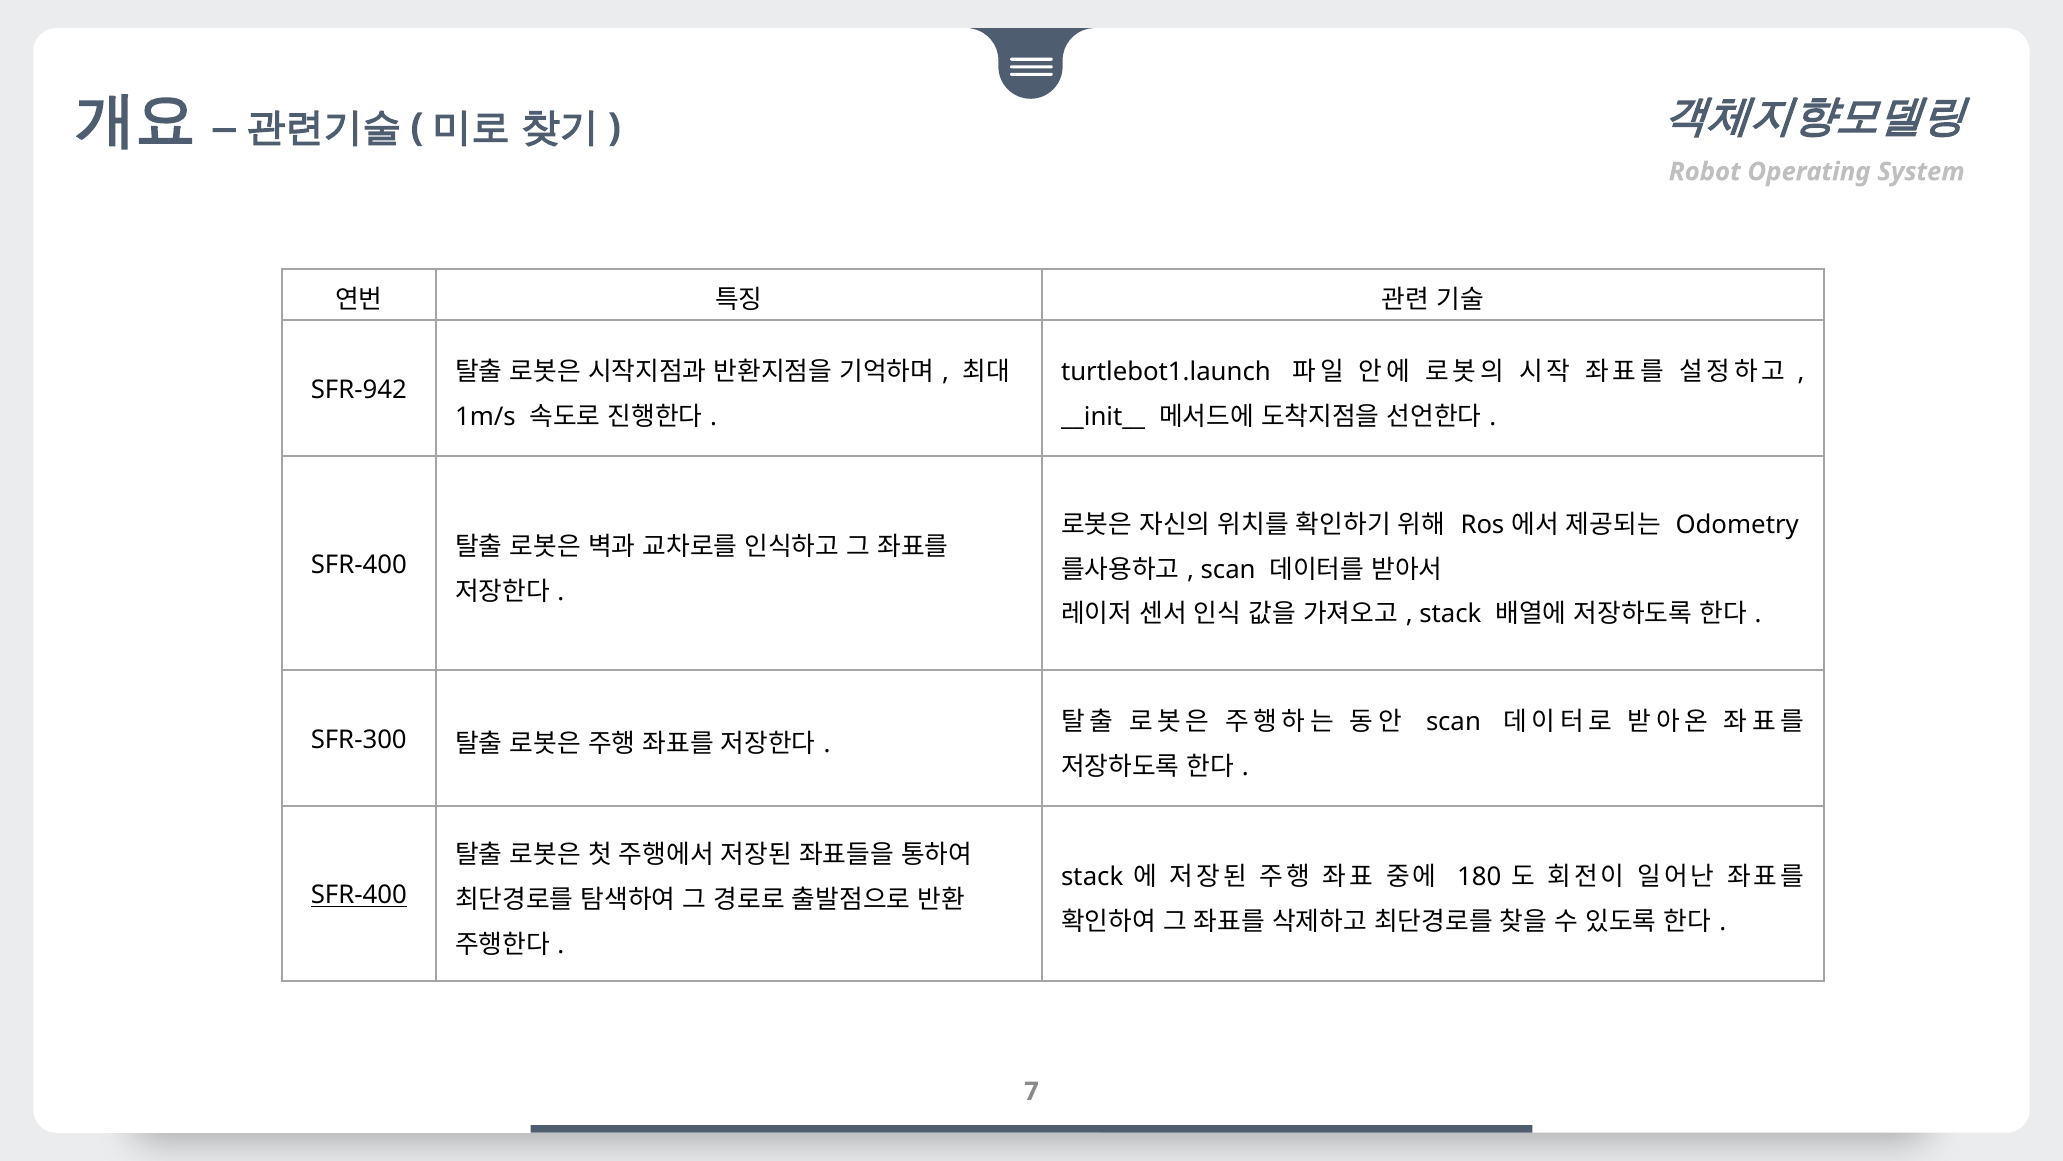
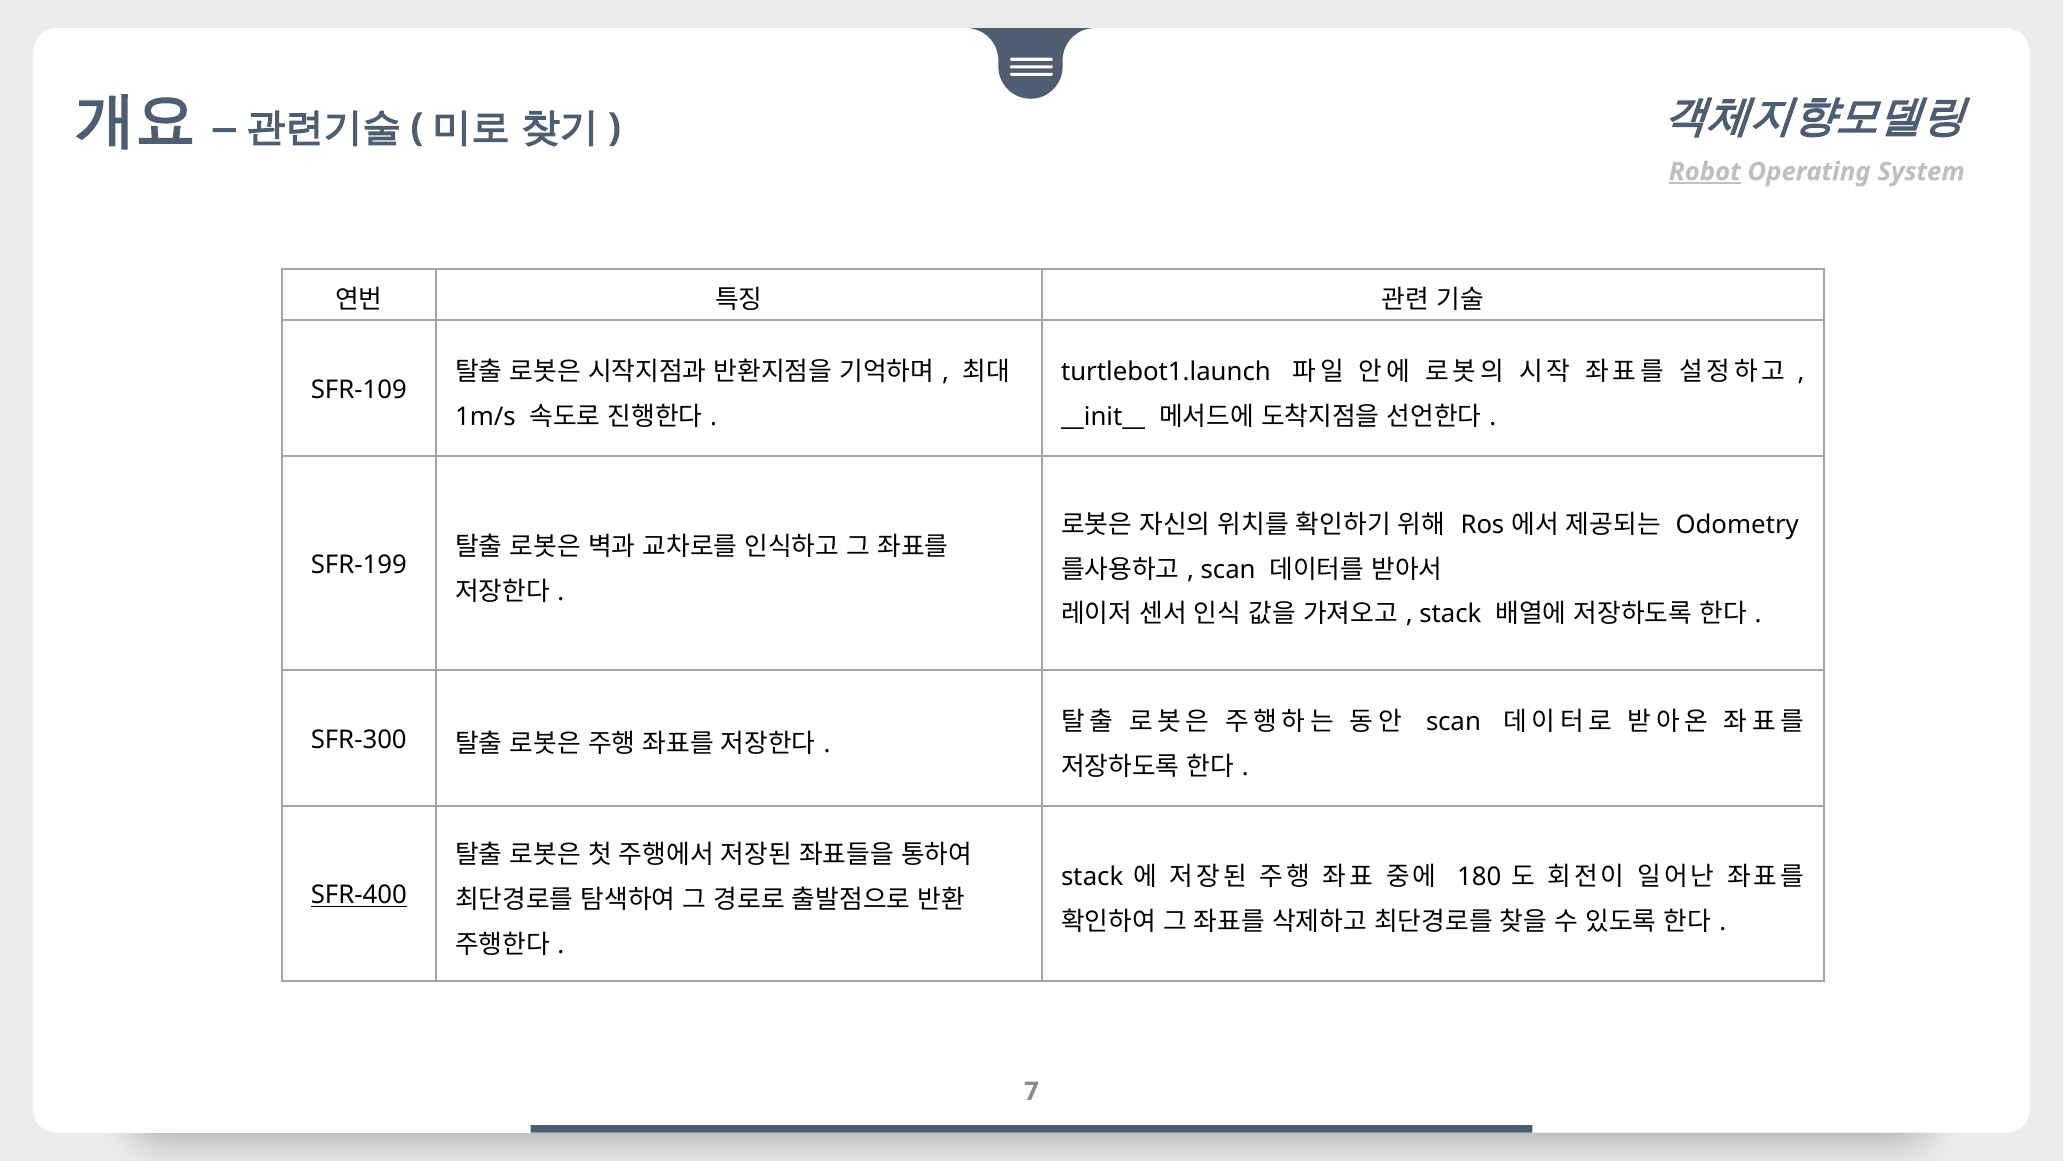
Robot underline: none -> present (1705, 172)
SFR-942: SFR-942 -> SFR-109 (359, 390)
SFR-400: SFR-400 -> SFR-199 (359, 565)
